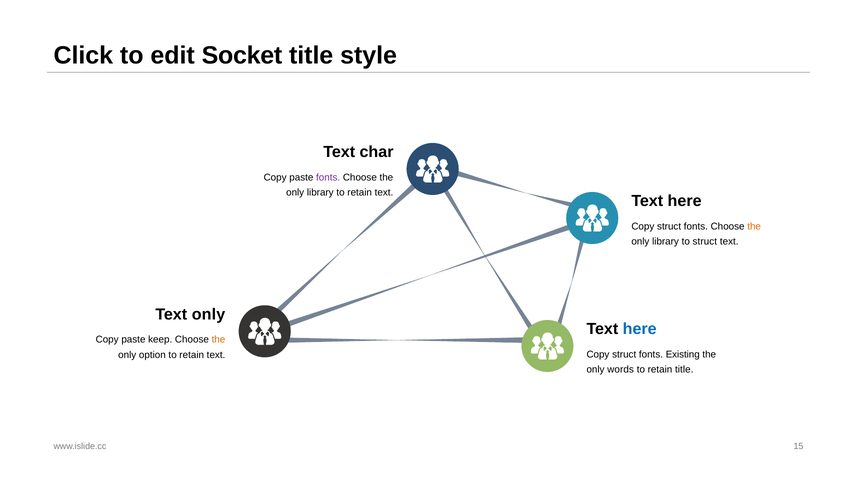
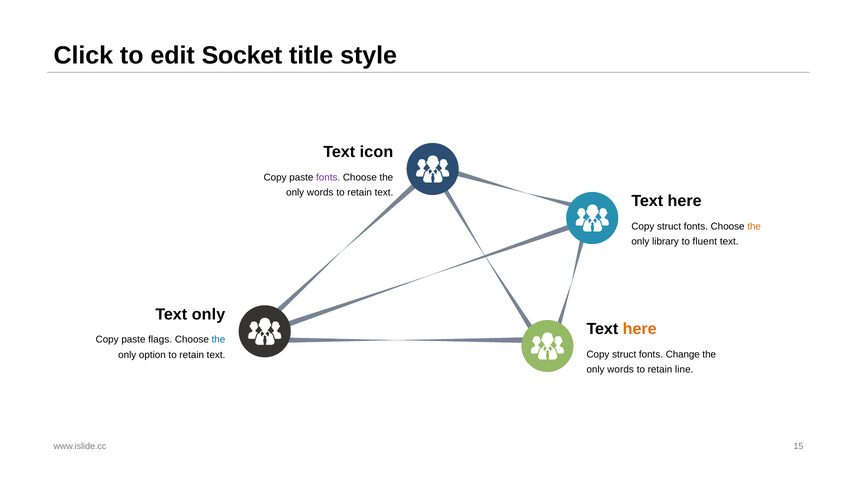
char: char -> icon (376, 152)
library: library -> words (320, 193)
to struct: struct -> fluent (705, 242)
here colour: blue -> orange (640, 329)
keep: keep -> flags (160, 340)
the colour: orange -> blue (218, 340)
Existing: Existing -> Change (683, 354)
retain title: title -> line (684, 370)
